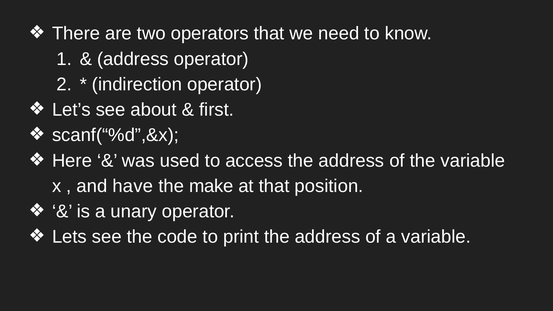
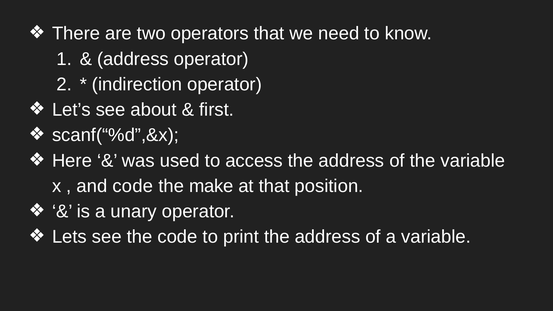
and have: have -> code (133, 186)
